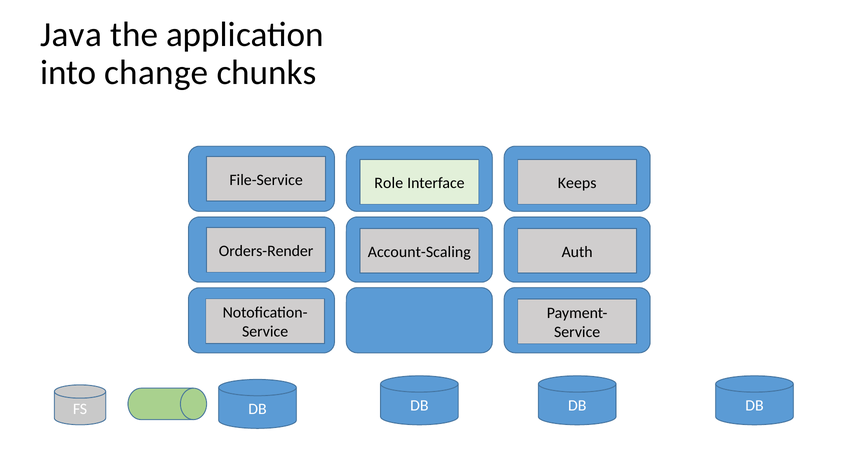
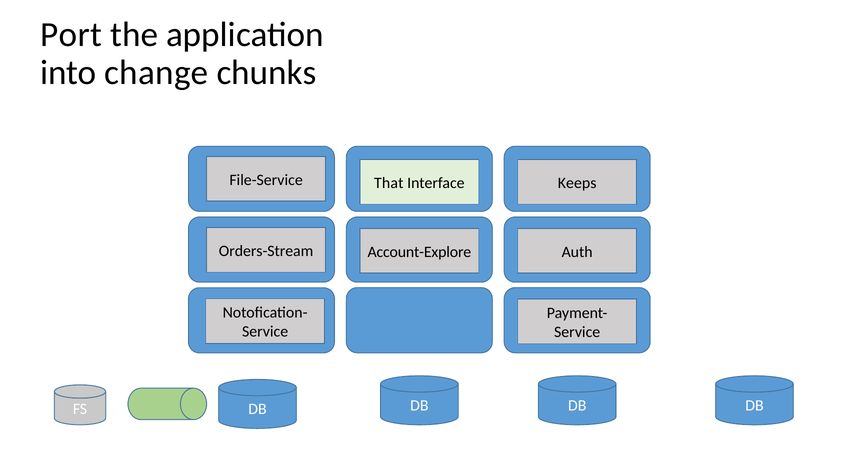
Java: Java -> Port (71, 35)
Role: Role -> That (389, 183)
Orders-Render: Orders-Render -> Orders-Stream (266, 251)
Account-Scaling: Account-Scaling -> Account-Explore (419, 252)
